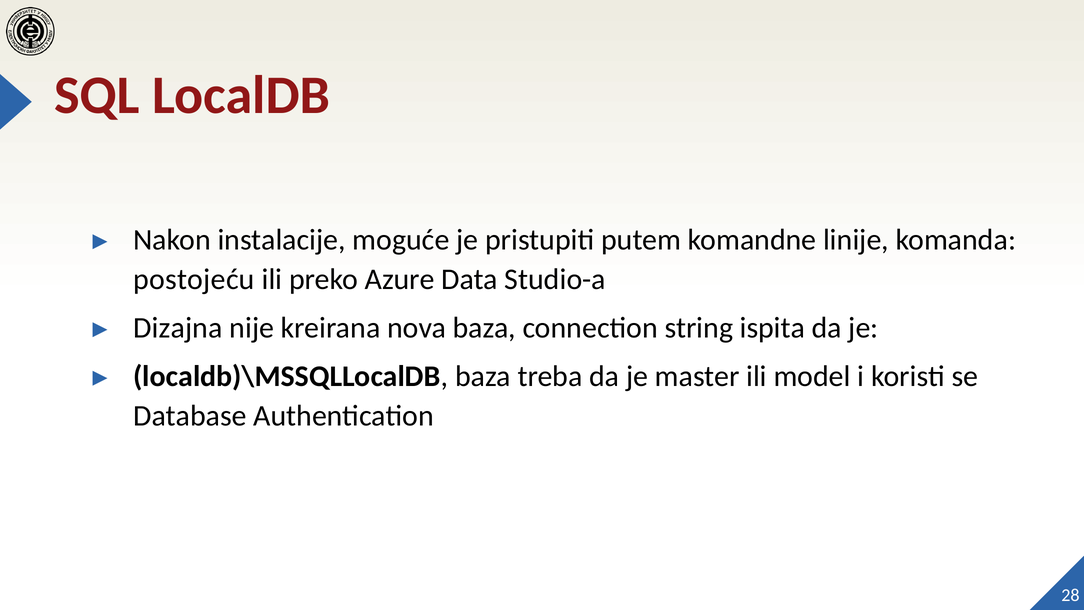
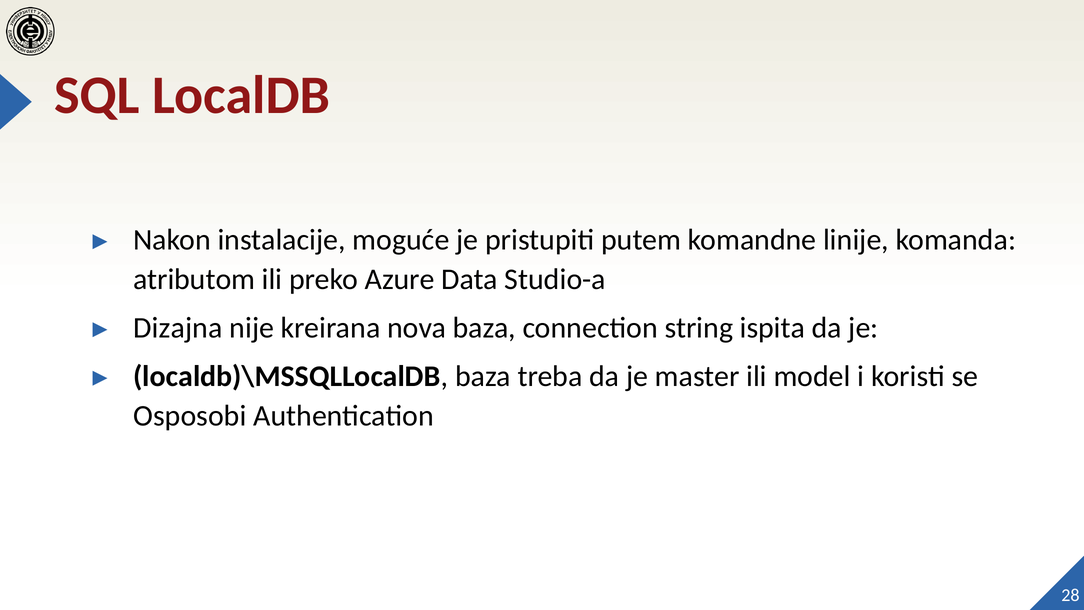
postojeću: postojeću -> atributom (194, 279)
Database: Database -> Osposobi (190, 416)
